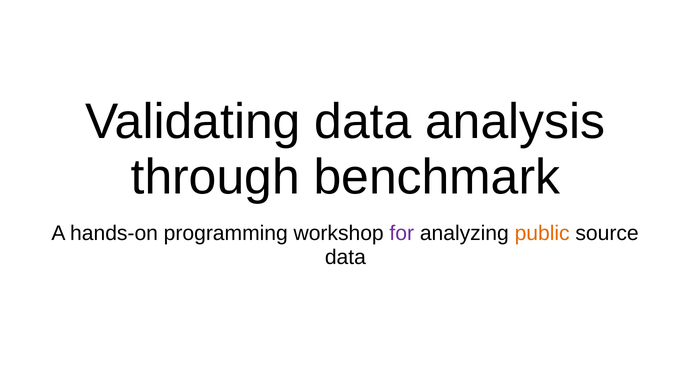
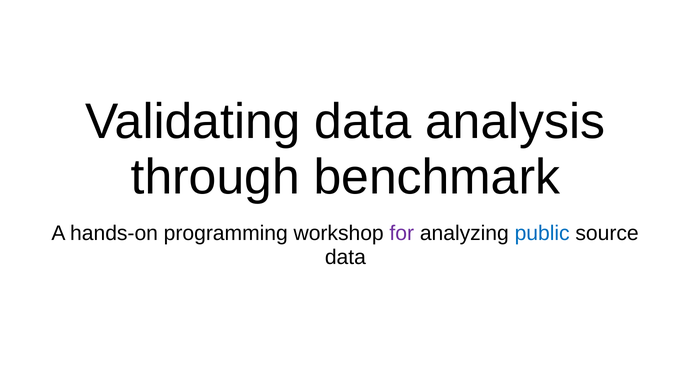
public colour: orange -> blue (542, 233)
